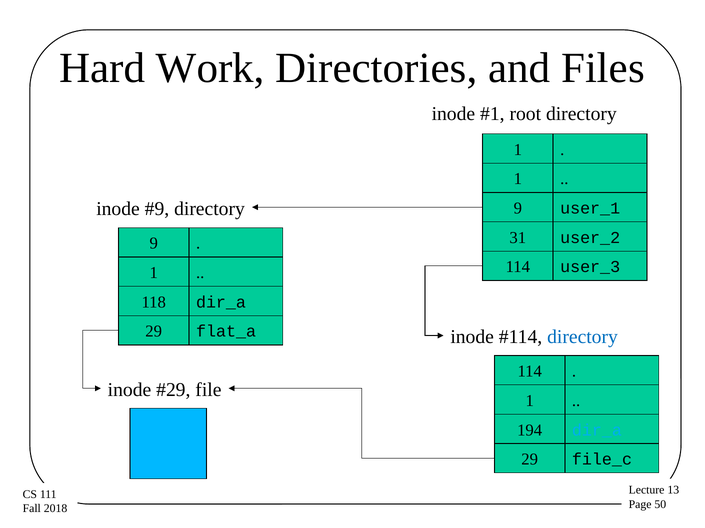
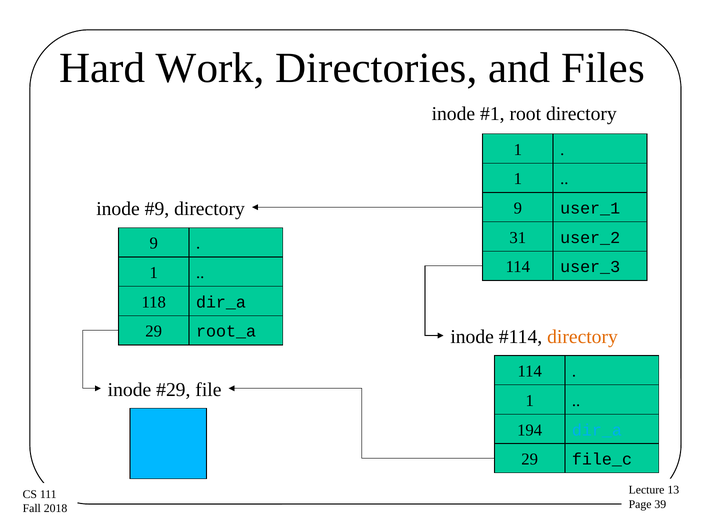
flat_a: flat_a -> root_a (226, 332)
directory colour: blue -> orange (583, 337)
50: 50 -> 39 (660, 505)
